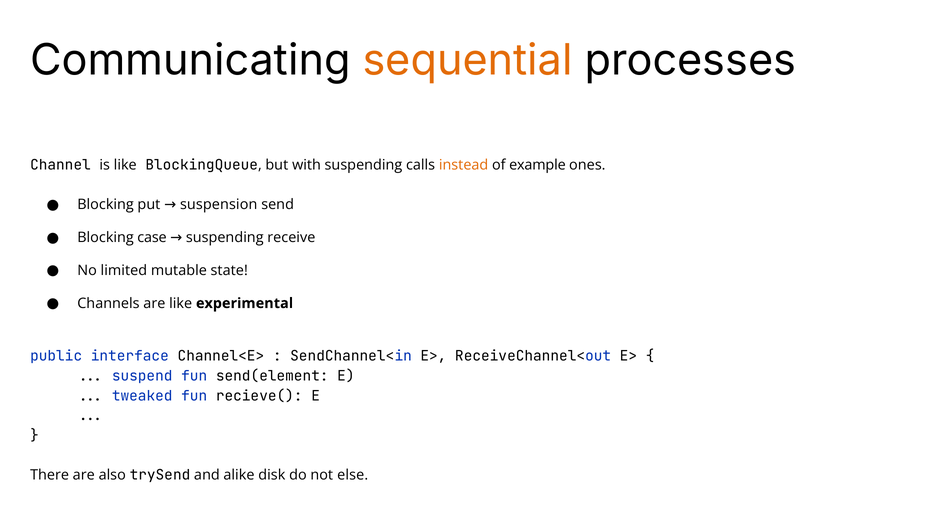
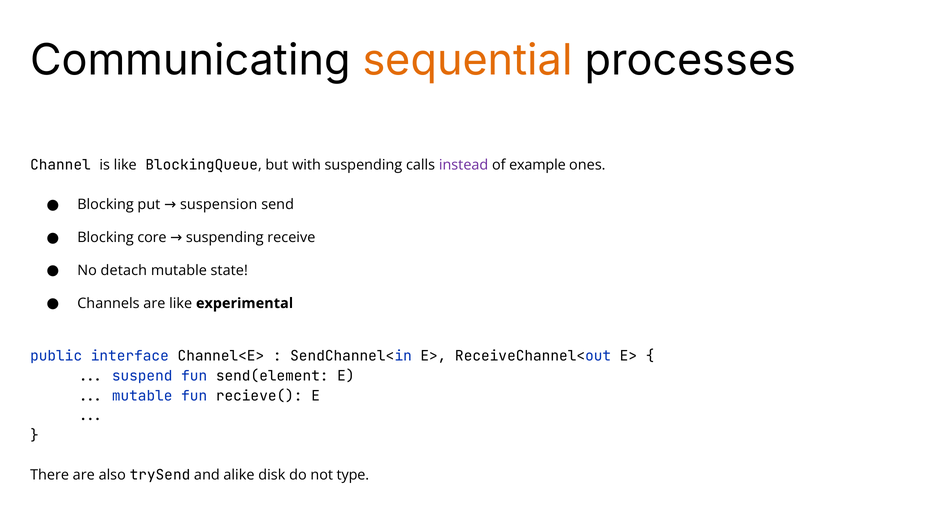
instead colour: orange -> purple (464, 165)
case: case -> core (152, 238)
limited: limited -> detach (124, 271)
tweaked: tweaked -> mutable (142, 396)
else: else -> type (353, 476)
